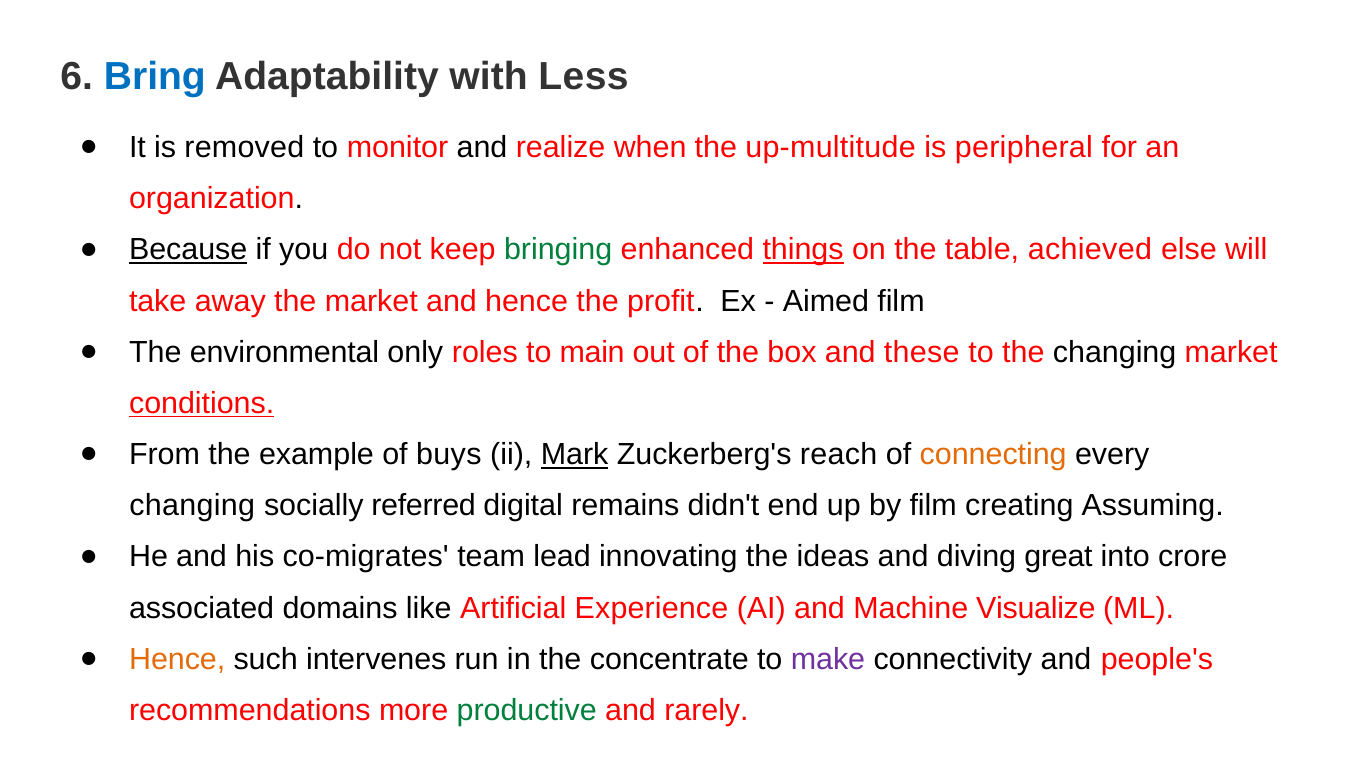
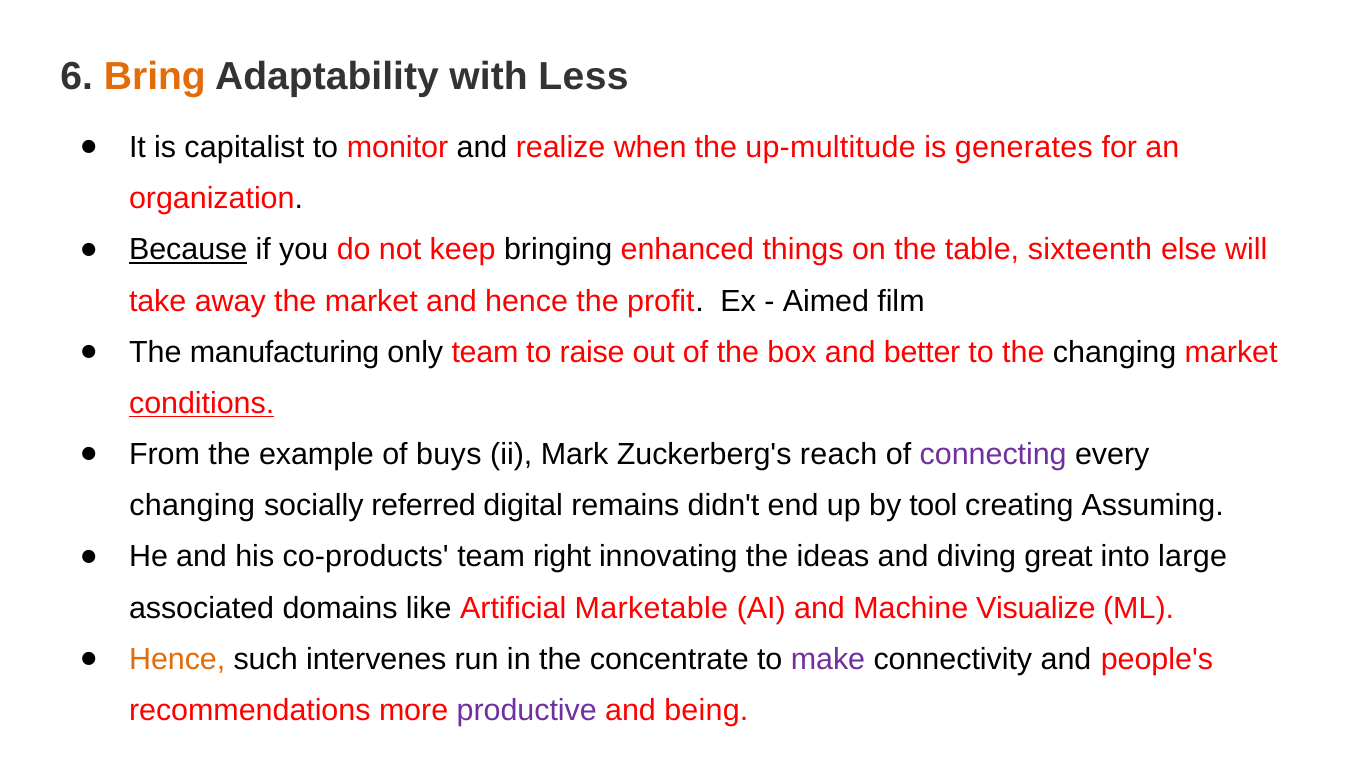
Bring colour: blue -> orange (155, 77)
removed: removed -> capitalist (244, 147)
peripheral: peripheral -> generates (1024, 147)
bringing colour: green -> black (558, 250)
things underline: present -> none (803, 250)
achieved: achieved -> sixteenth (1090, 250)
environmental: environmental -> manufacturing (285, 352)
only roles: roles -> team (485, 352)
main: main -> raise (592, 352)
these: these -> better (922, 352)
Mark underline: present -> none (575, 454)
connecting colour: orange -> purple (993, 454)
by film: film -> tool (933, 506)
co-migrates: co-migrates -> co-products (366, 557)
lead: lead -> right (562, 557)
crore: crore -> large (1193, 557)
Experience: Experience -> Marketable (651, 608)
productive colour: green -> purple (527, 710)
rarely: rarely -> being (706, 710)
